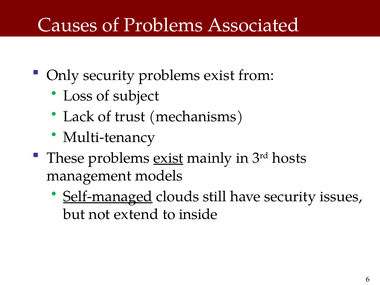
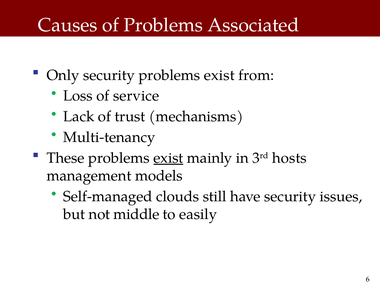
subject: subject -> service (136, 96)
Self-managed underline: present -> none (108, 196)
extend: extend -> middle (136, 214)
inside: inside -> easily (198, 214)
